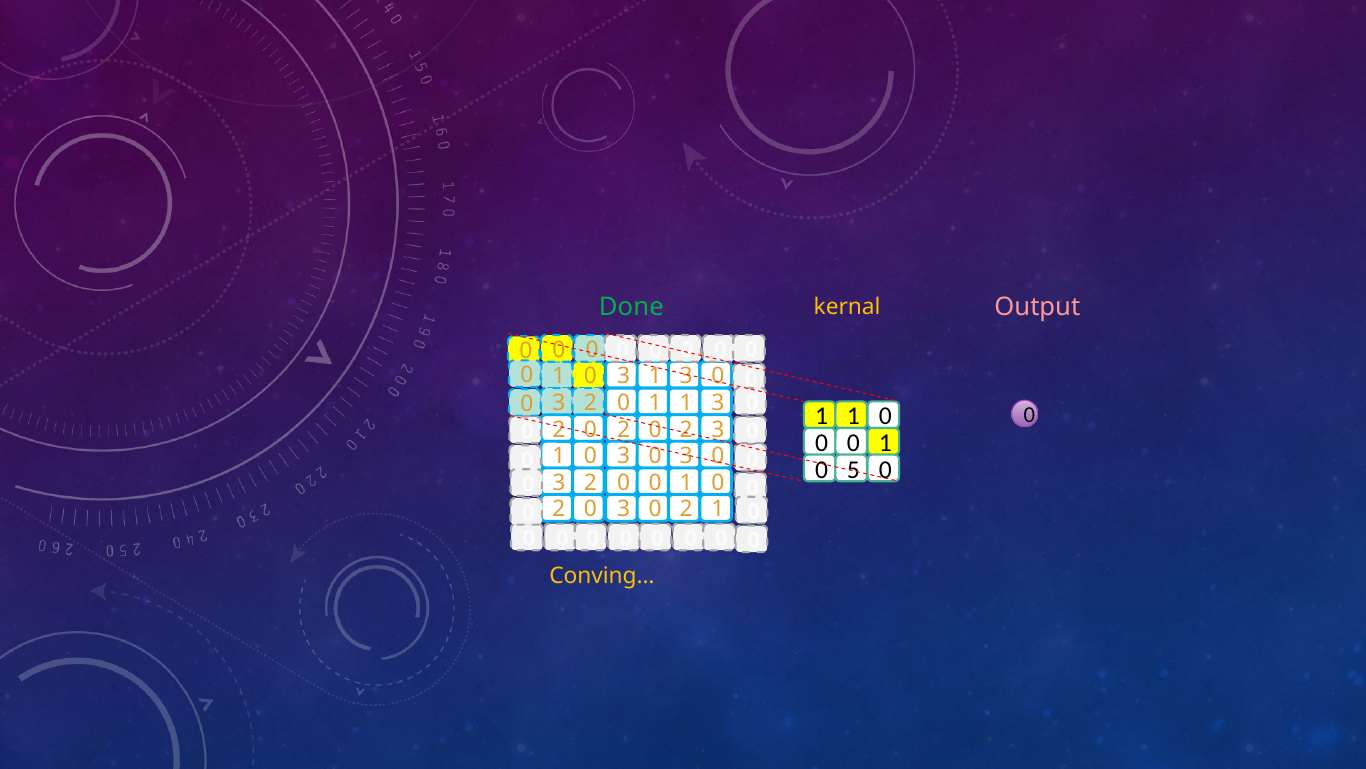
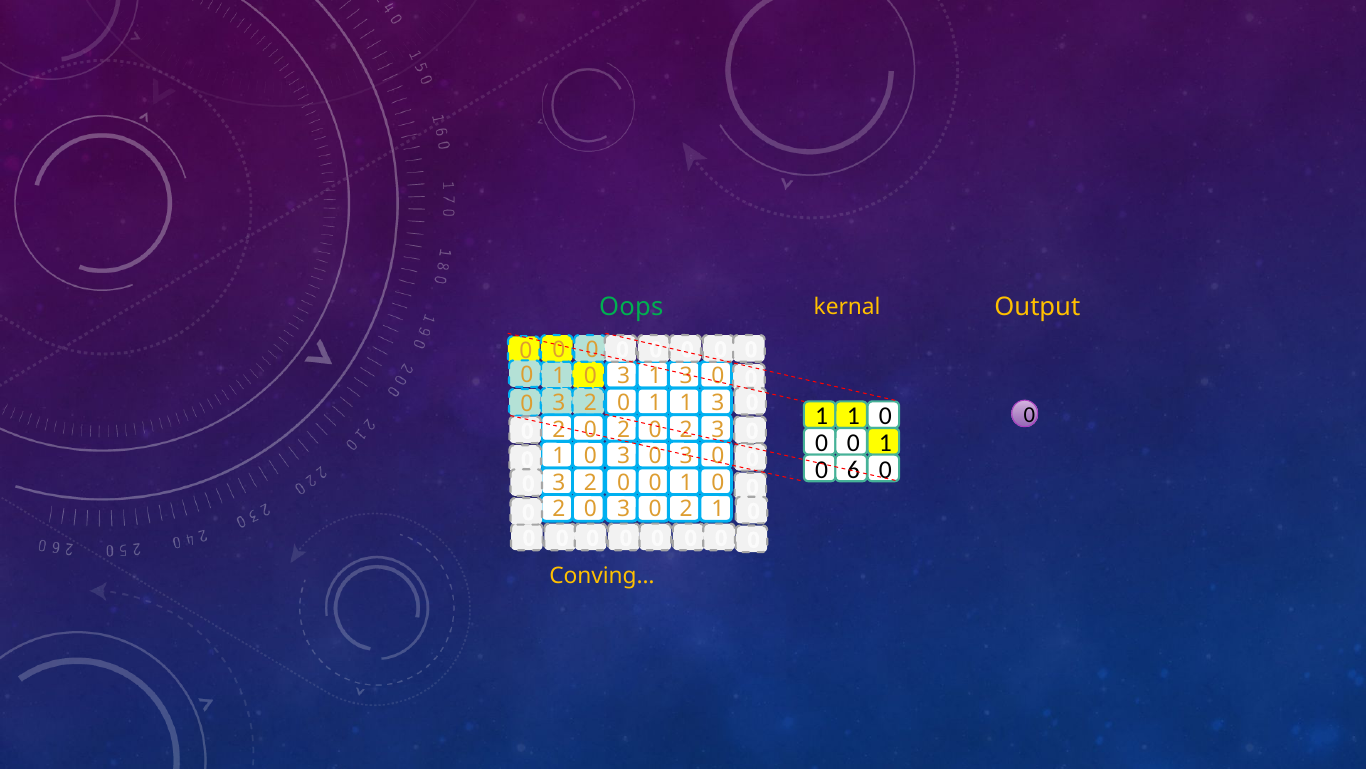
Done: Done -> Oops (631, 307)
Output colour: pink -> yellow (1037, 307)
5: 5 -> 6 (853, 469)
